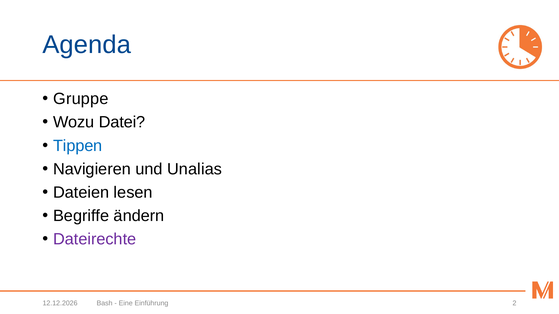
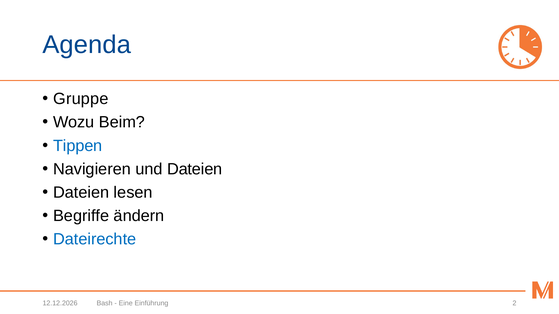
Datei: Datei -> Beim (122, 122)
und Unalias: Unalias -> Dateien (195, 169)
Dateirechte colour: purple -> blue (95, 240)
